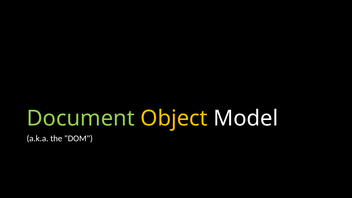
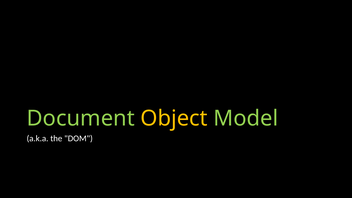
Model colour: white -> light green (246, 118)
